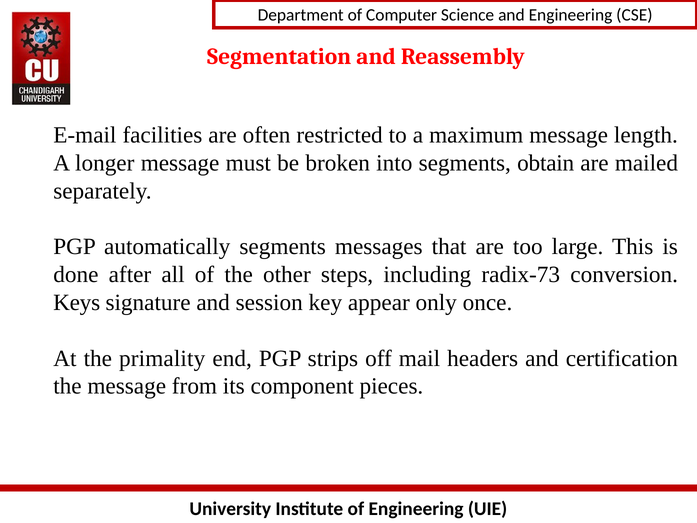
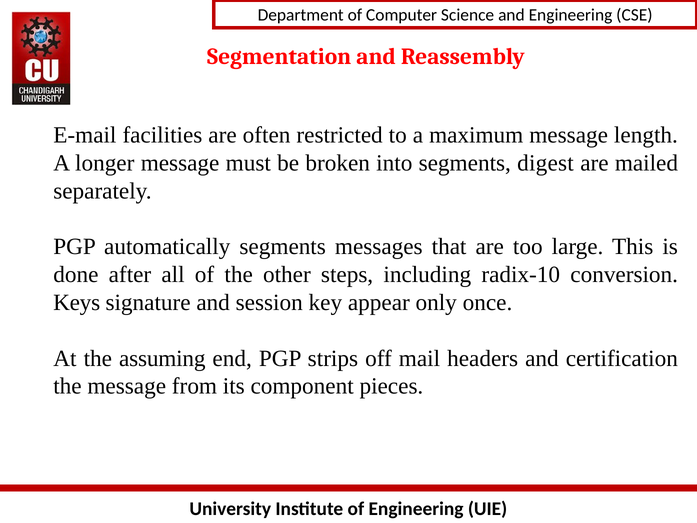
obtain: obtain -> digest (545, 163)
radix-73: radix-73 -> radix-10 (521, 275)
primality: primality -> assuming (162, 358)
